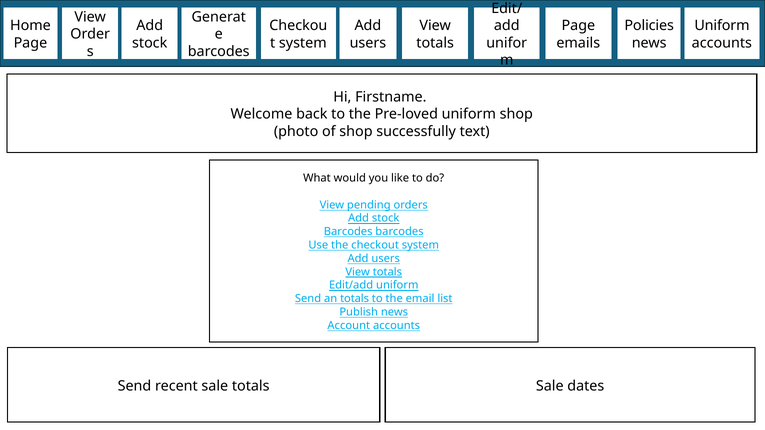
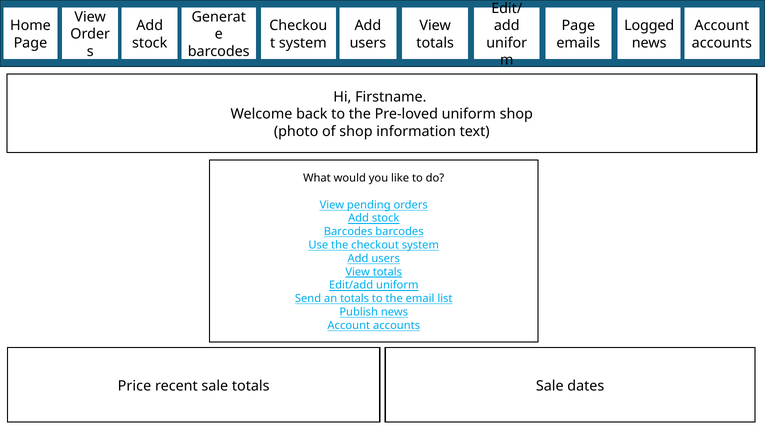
Policies: Policies -> Logged (649, 26)
Uniform: Uniform -> Account (722, 26)
successfully: successfully -> information (416, 132)
Send: Send -> Price (134, 386)
